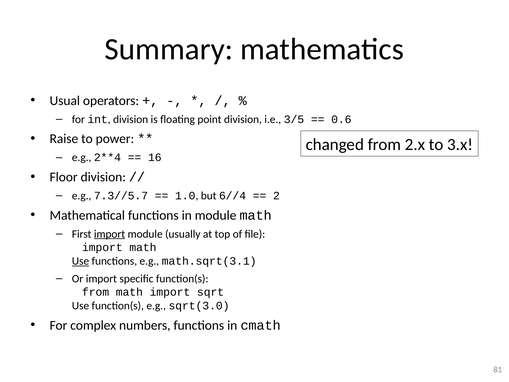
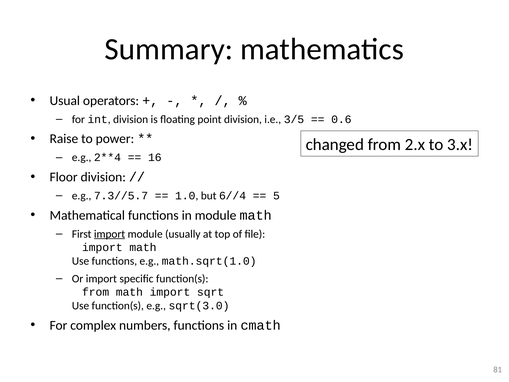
2: 2 -> 5 (276, 196)
Use underline: present -> none (81, 261)
math.sqrt(3.1: math.sqrt(3.1 -> math.sqrt(1.0 (209, 261)
